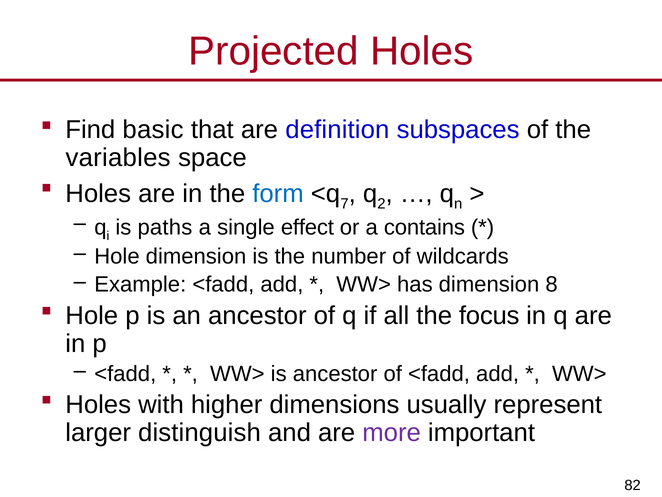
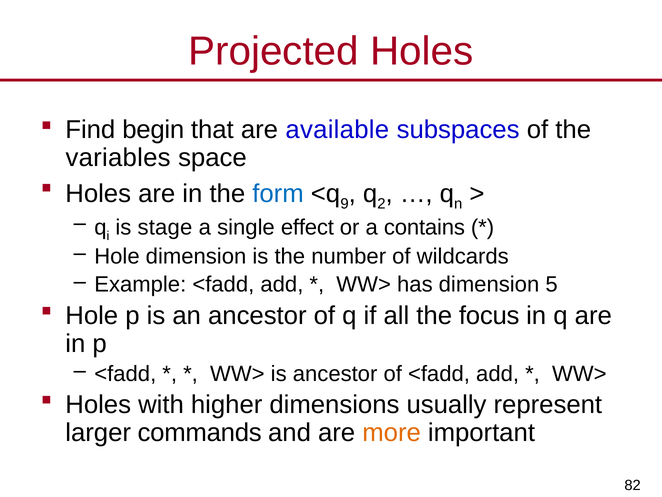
basic: basic -> begin (153, 130)
definition: definition -> available (337, 130)
7: 7 -> 9 (345, 204)
paths: paths -> stage (165, 227)
8: 8 -> 5 (552, 284)
distinguish: distinguish -> commands (200, 432)
more colour: purple -> orange (392, 432)
